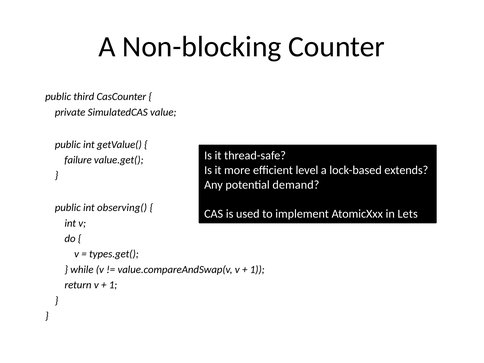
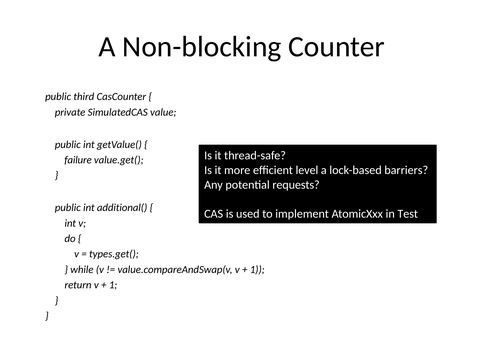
extends: extends -> barriers (406, 170)
demand: demand -> requests (296, 185)
observing(: observing( -> additional( (122, 208)
Lets: Lets -> Test (408, 214)
